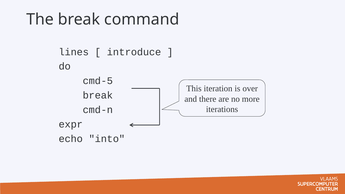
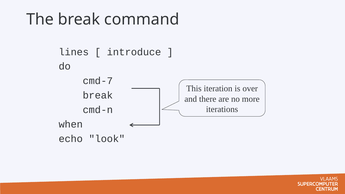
cmd-5: cmd-5 -> cmd-7 (98, 81)
expr: expr -> when (71, 124)
into: into -> look (107, 139)
